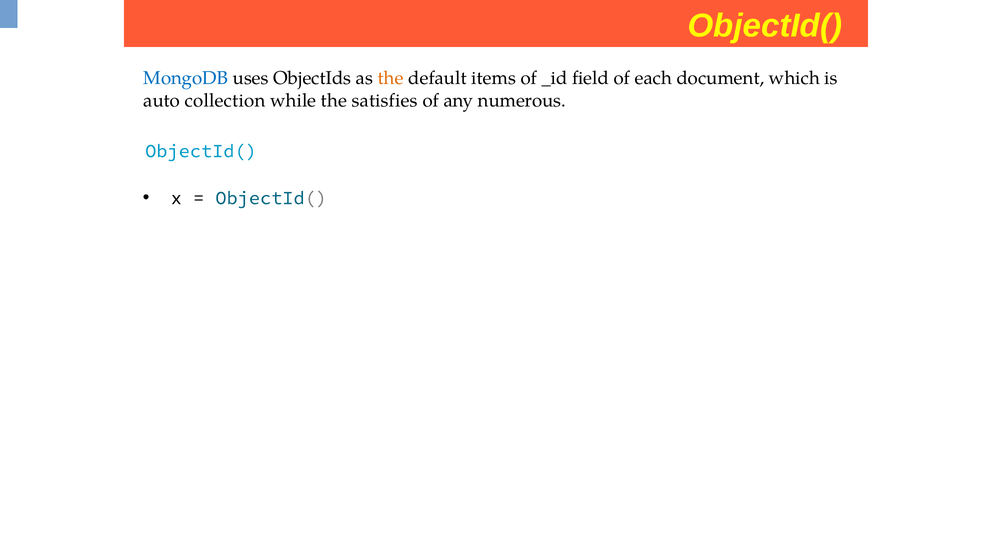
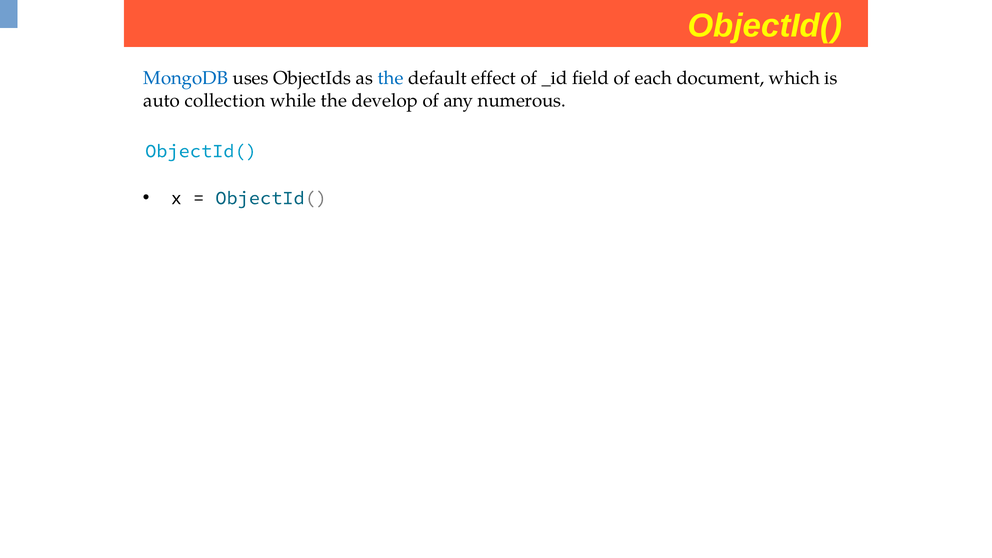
the colour: orange -> blue (391, 78)
items: items -> effect (494, 78)
satisfies: satisfies -> develop (385, 100)
